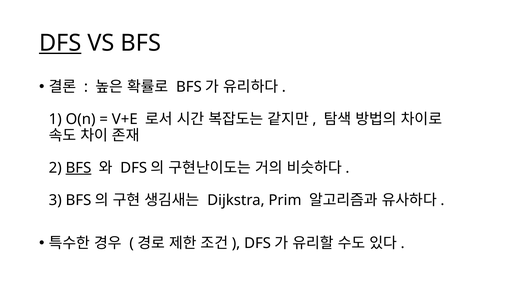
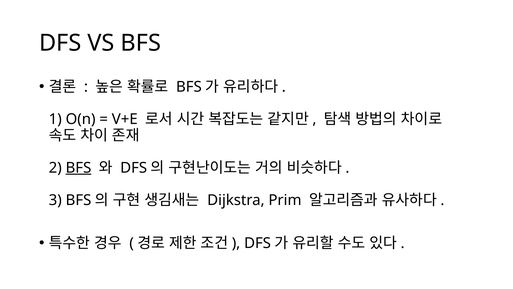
DFS underline: present -> none (60, 43)
